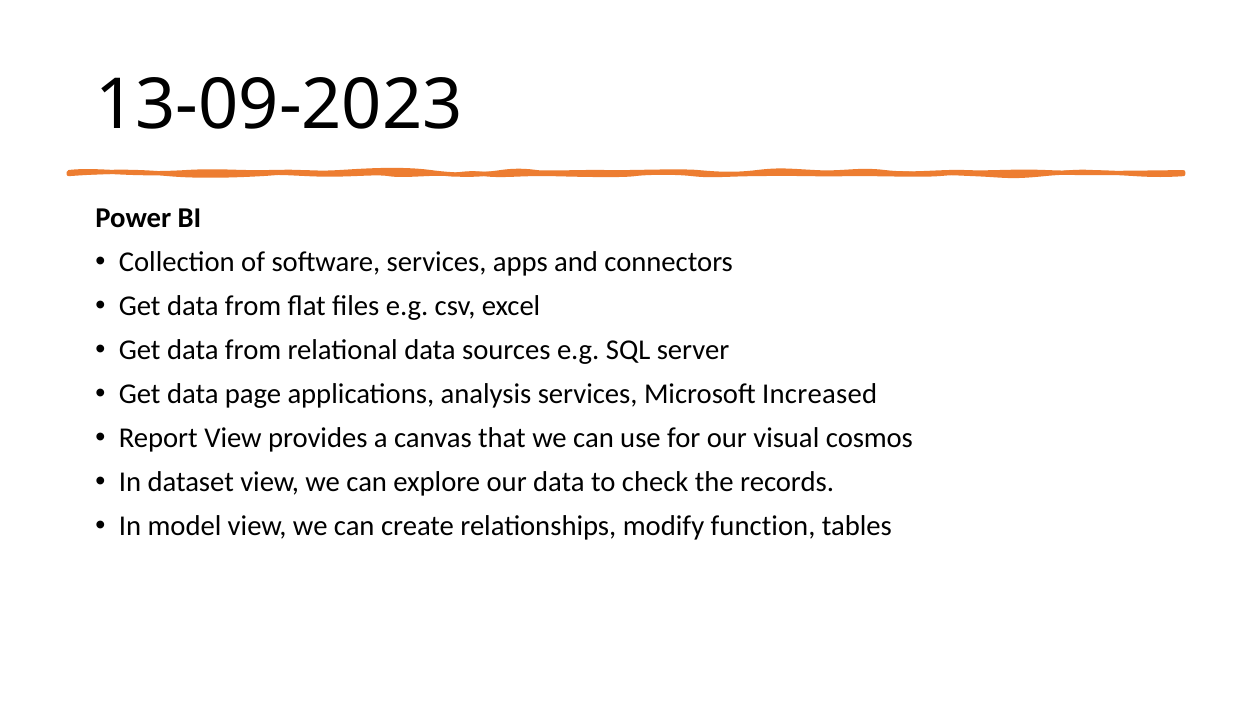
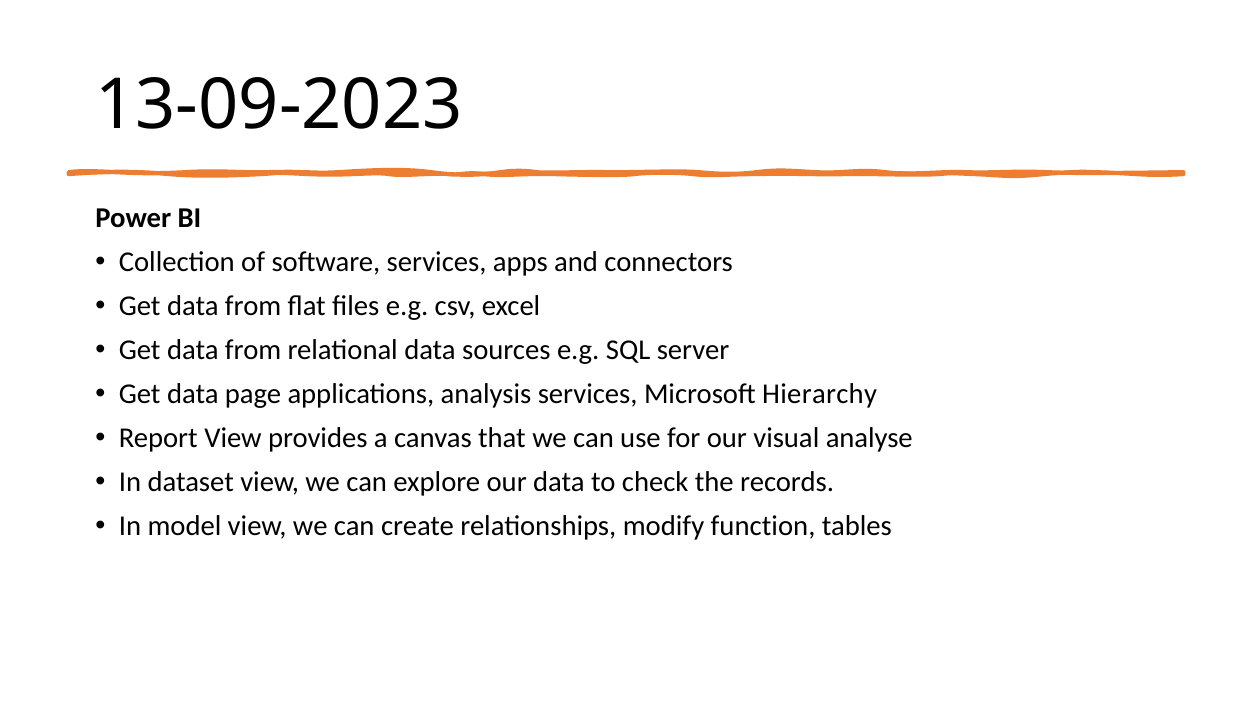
Increased: Increased -> Hierarchy (820, 394)
cosmos: cosmos -> analyse (869, 438)
